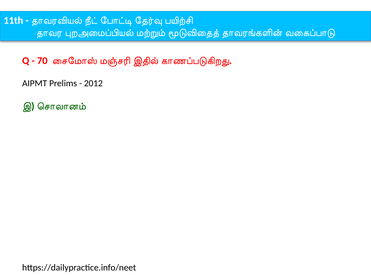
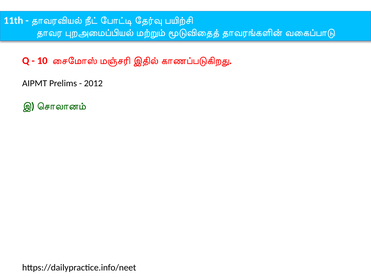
70: 70 -> 10 (42, 61)
